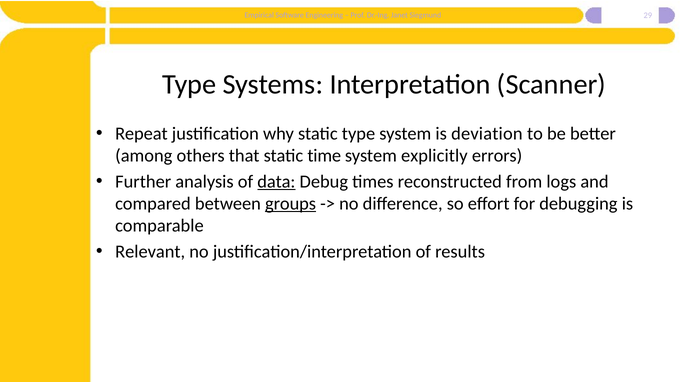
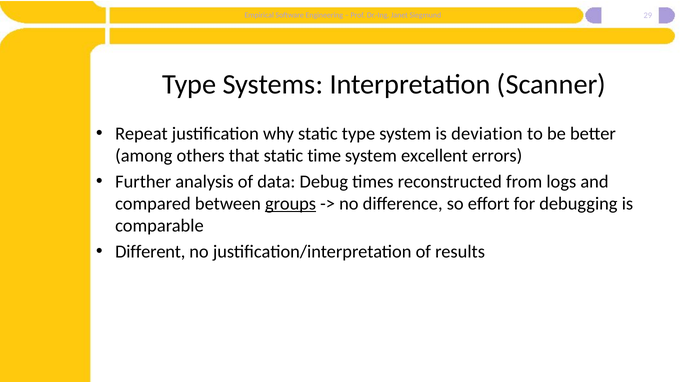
explicitly: explicitly -> excellent (434, 156)
data underline: present -> none (276, 182)
Relevant: Relevant -> Different (150, 252)
